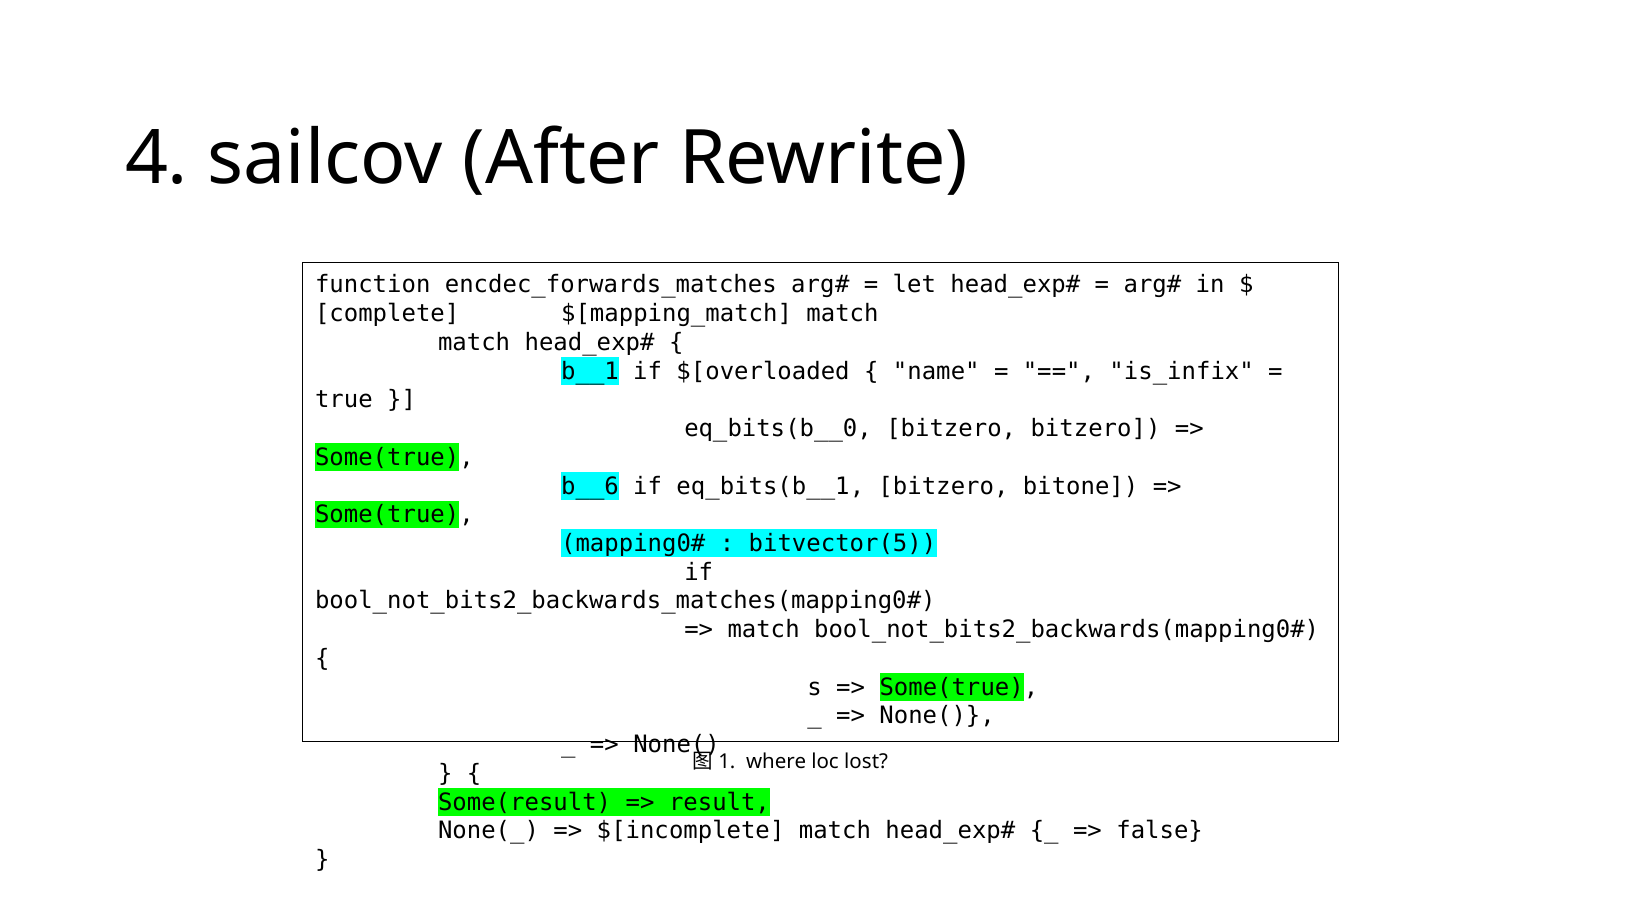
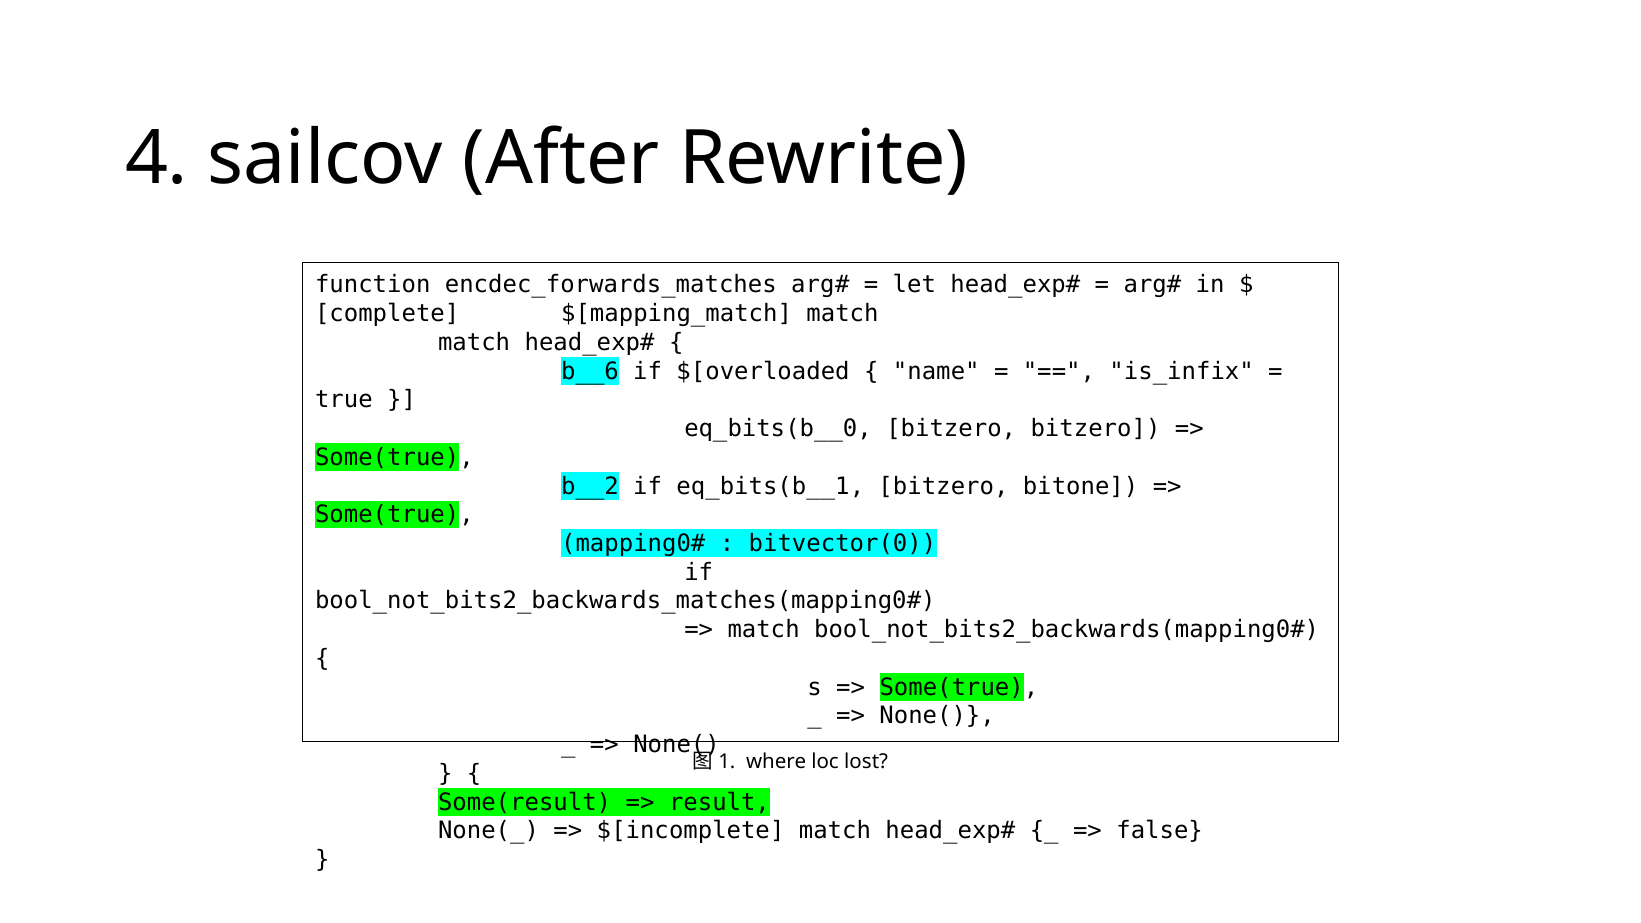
b__1: b__1 -> b__6 (590, 371)
b__6: b__6 -> b__2 (590, 486)
bitvector(5: bitvector(5 -> bitvector(0 (842, 544)
